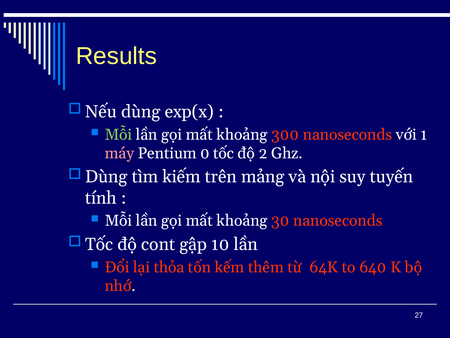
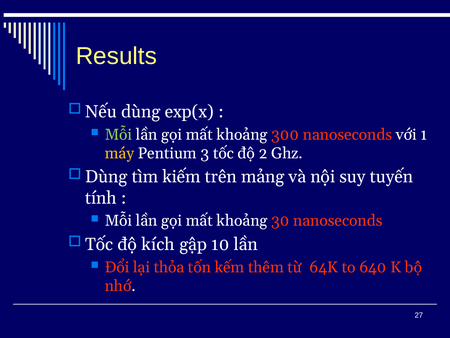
máy colour: pink -> yellow (119, 153)
0: 0 -> 3 (205, 153)
cont: cont -> kích (158, 244)
